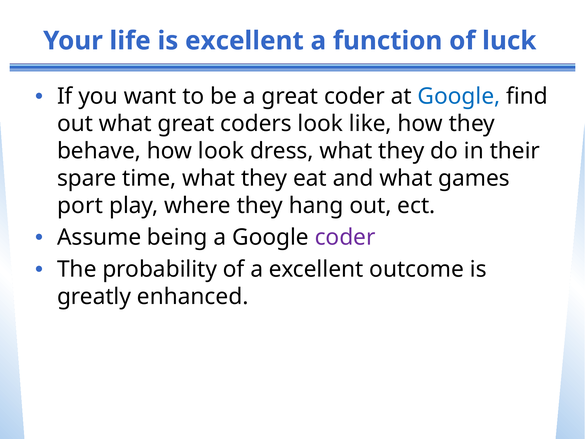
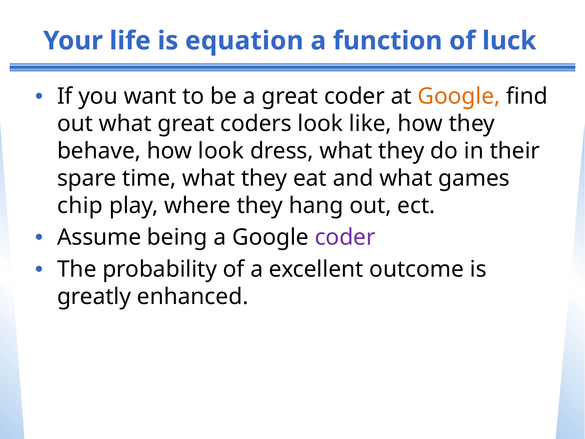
is excellent: excellent -> equation (244, 41)
Google colour: blue -> orange (459, 96)
port: port -> chip (80, 205)
